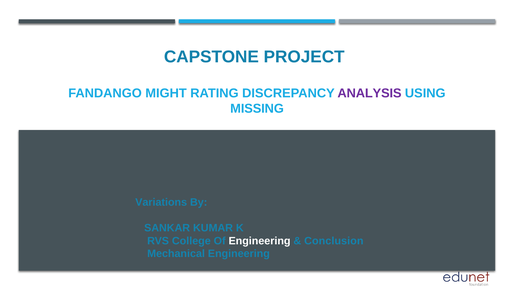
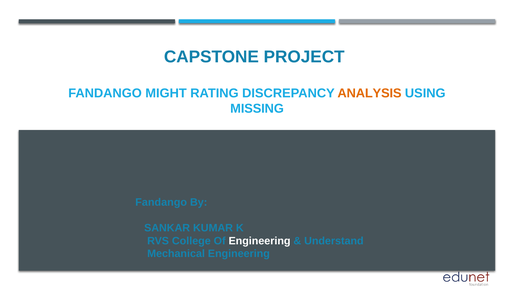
ANALYSIS colour: purple -> orange (369, 93)
Variations: Variations -> Fandango (161, 202)
Conclusion: Conclusion -> Understand (334, 241)
